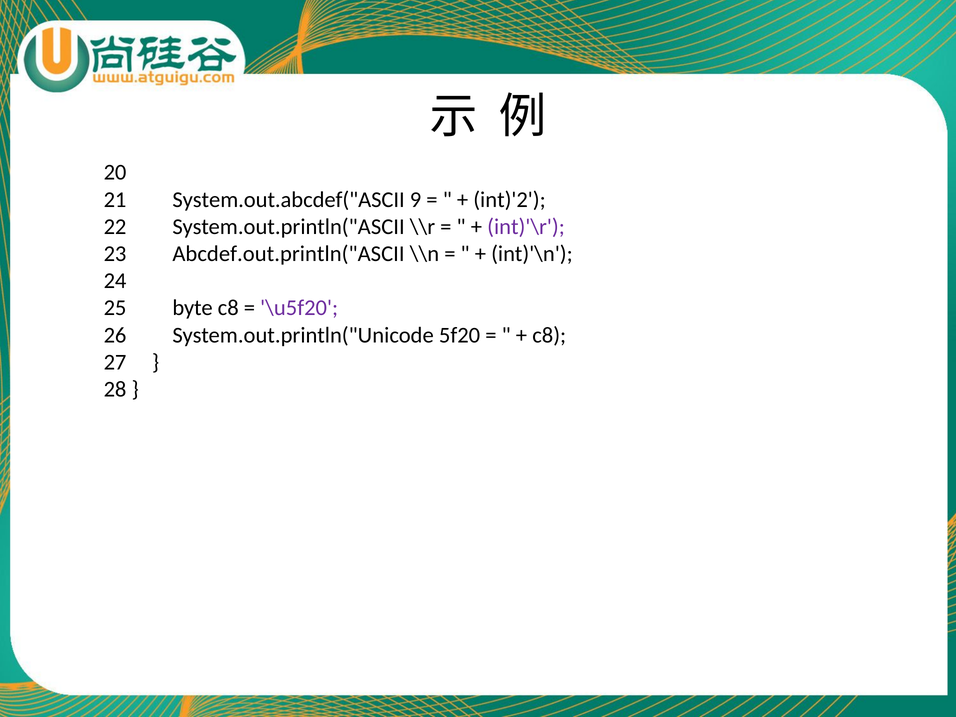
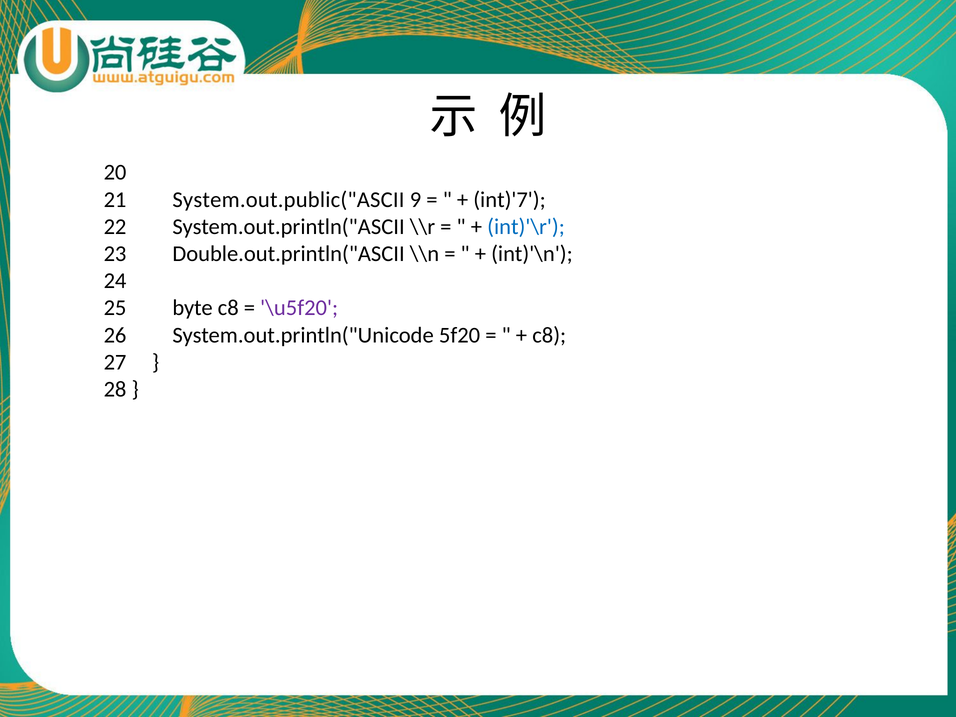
System.out.abcdef("ASCII: System.out.abcdef("ASCII -> System.out.public("ASCII (288, 200)
int)'2: int)'2 -> int)'7 (509, 200)
int)'\r colour: purple -> blue (526, 227)
Abcdef.out.println("ASCII: Abcdef.out.println("ASCII -> Double.out.println("ASCII (289, 254)
